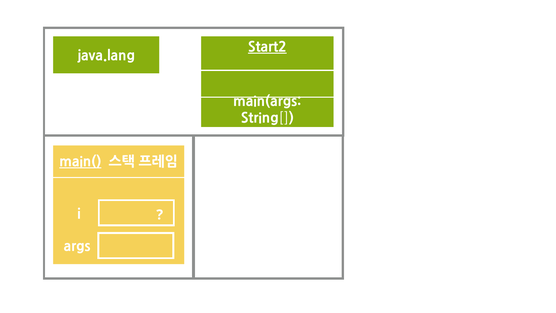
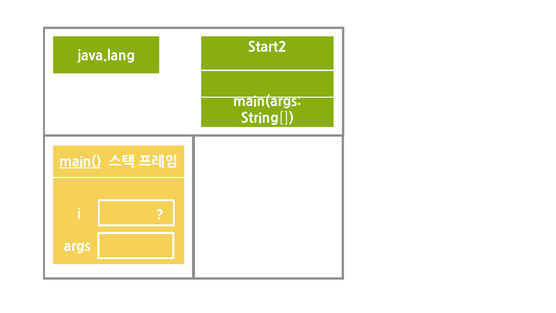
Start2 underline: present -> none (267, 47)
